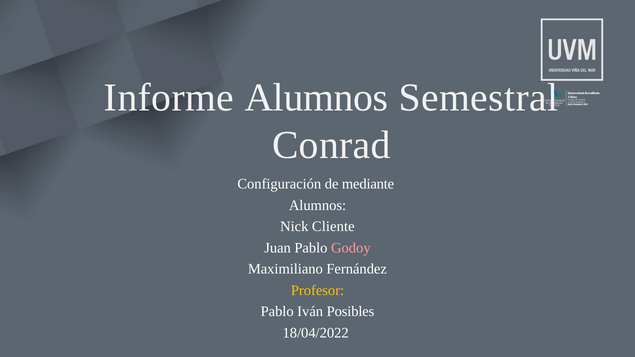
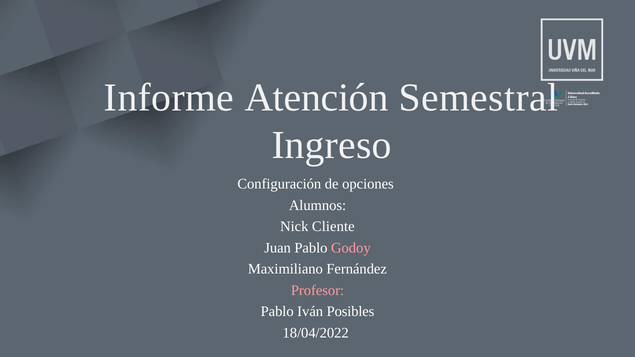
Informe Alumnos: Alumnos -> Atención (316, 98)
Conrad: Conrad -> Ingreso (332, 145)
mediante: mediante -> opciones (368, 184)
Profesor colour: yellow -> pink (318, 291)
